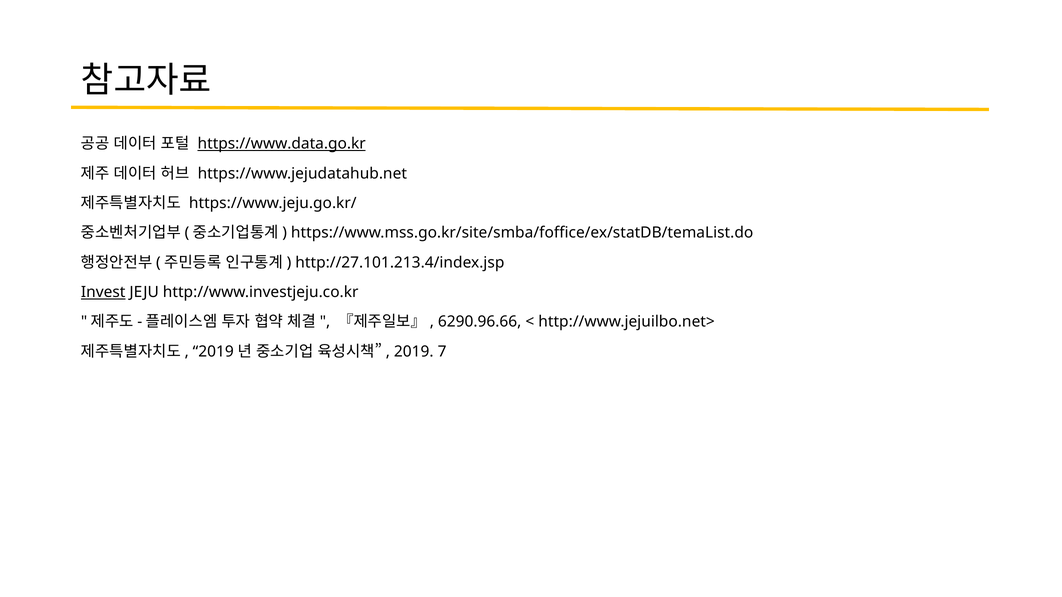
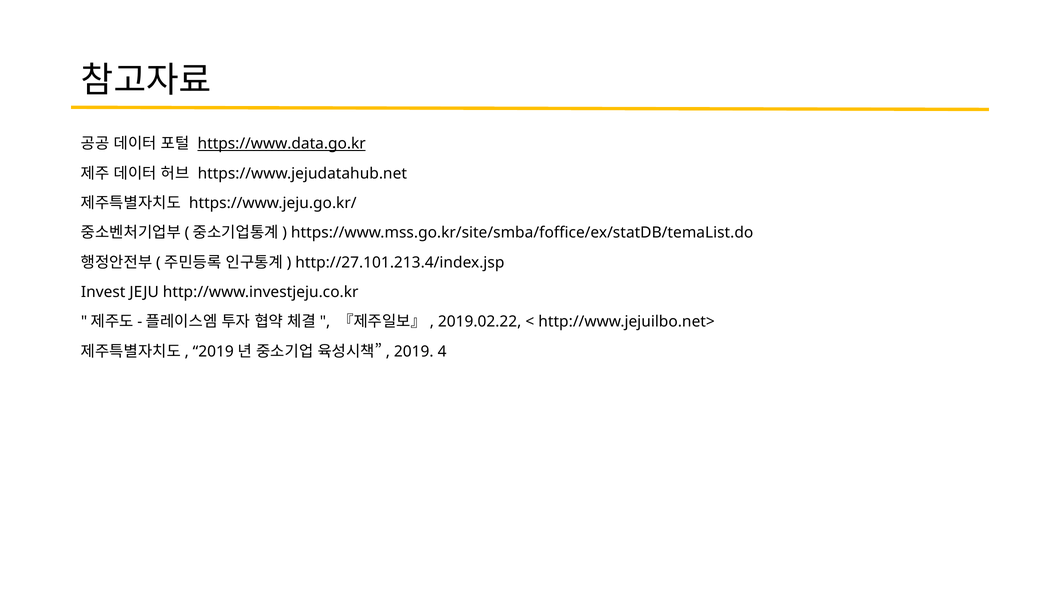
Invest underline: present -> none (103, 292)
6290.96.66: 6290.96.66 -> 2019.02.22 (480, 322)
7: 7 -> 4 (442, 352)
